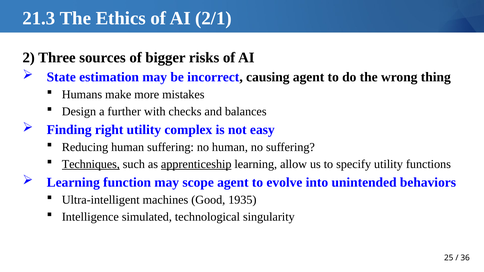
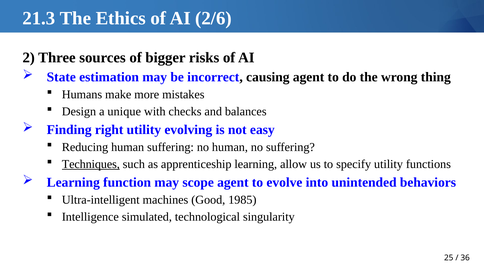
2/1: 2/1 -> 2/6 (214, 18)
further: further -> unique (124, 112)
complex: complex -> evolving (188, 130)
apprenticeship underline: present -> none (196, 164)
1935: 1935 -> 1985 (242, 200)
